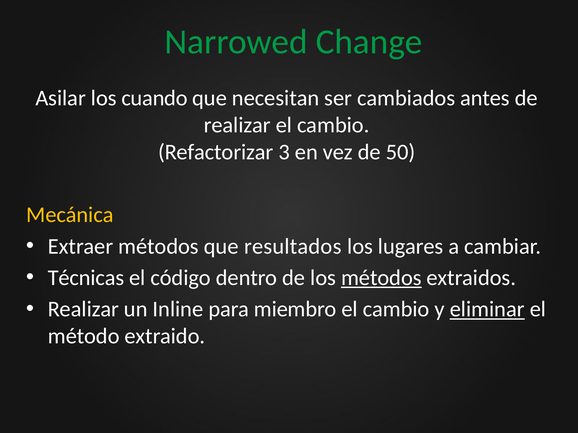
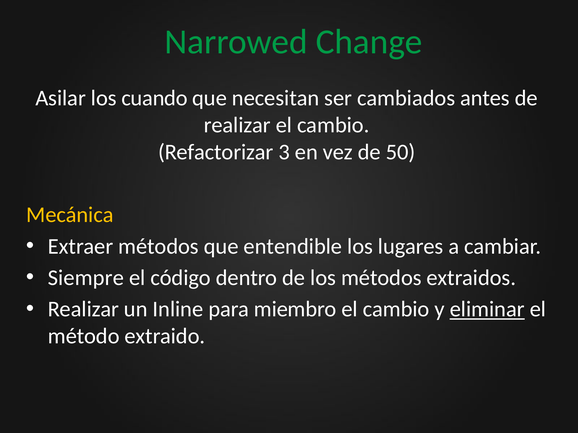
resultados: resultados -> entendible (293, 247)
Técnicas: Técnicas -> Siempre (86, 278)
métodos underline: present -> none (381, 278)
